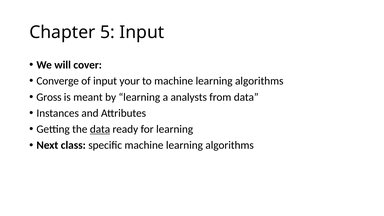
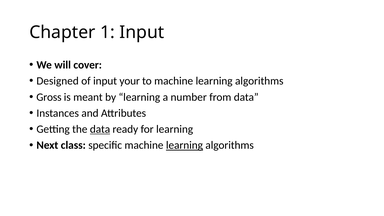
5: 5 -> 1 (107, 32)
Converge: Converge -> Designed (58, 81)
analysts: analysts -> number (189, 97)
learning underline: none -> present (184, 145)
